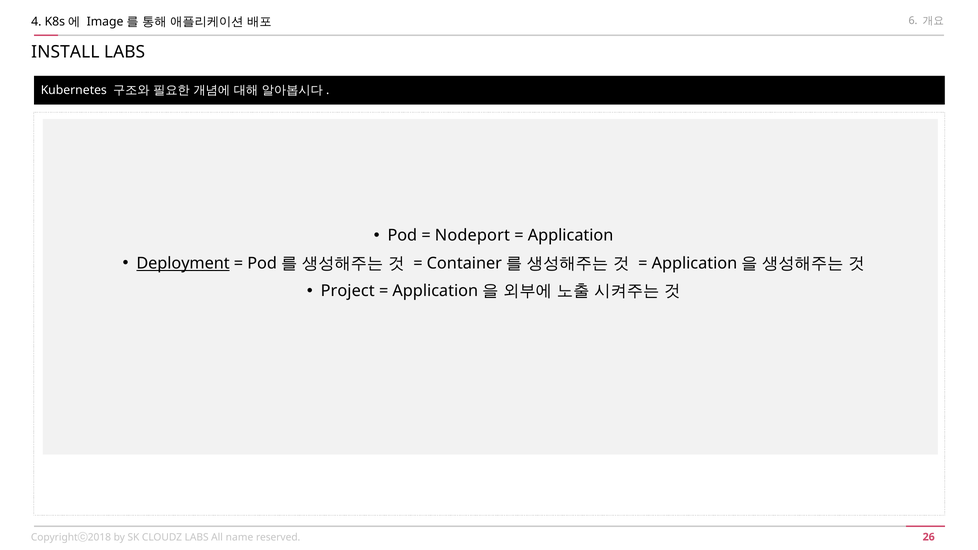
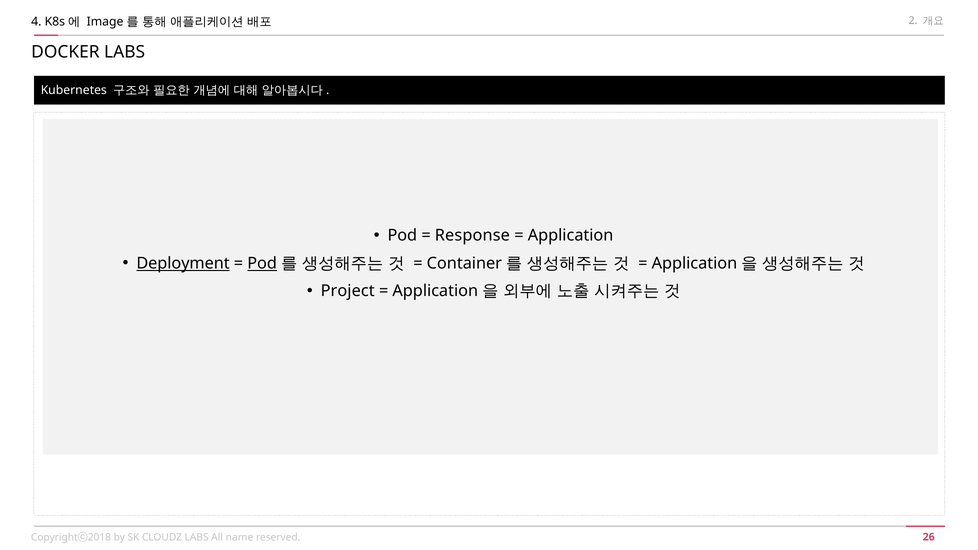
6: 6 -> 2 (913, 21)
INSTALL: INSTALL -> DOCKER (65, 52)
Nodeport: Nodeport -> Response (472, 236)
Pod underline: none -> present (262, 263)
